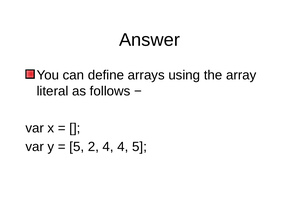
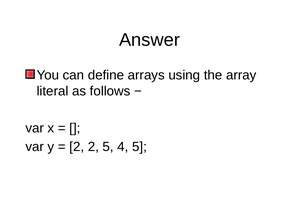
5: 5 -> 2 (77, 147)
2 4: 4 -> 5 (108, 147)
